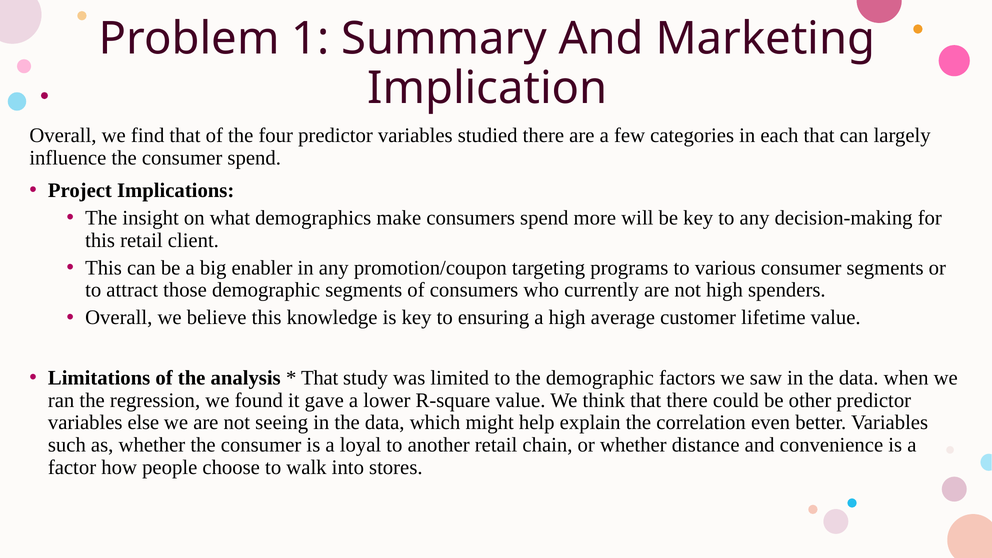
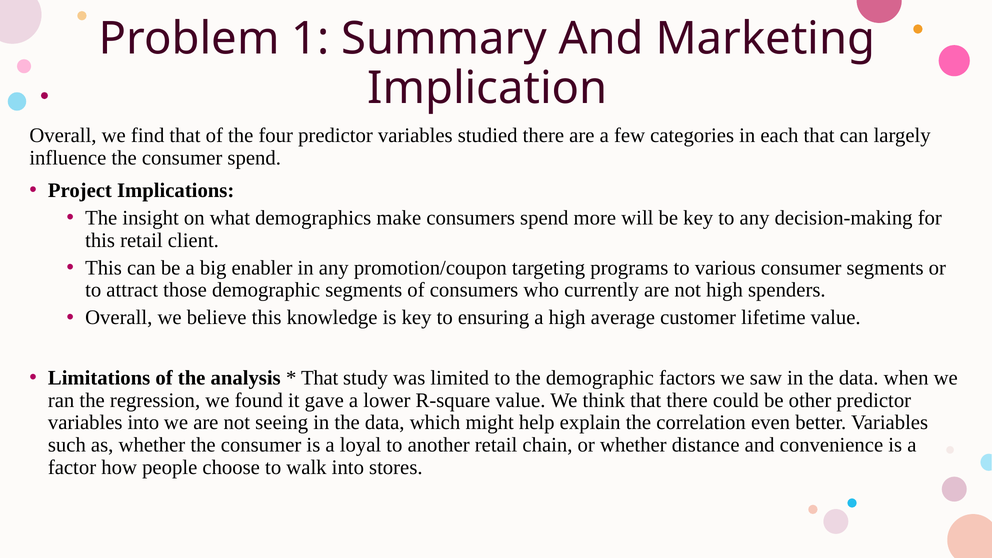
variables else: else -> into (143, 423)
